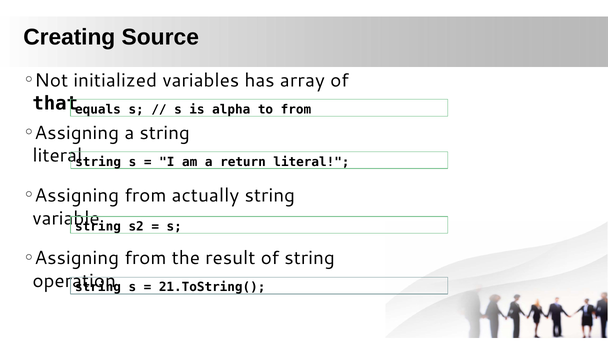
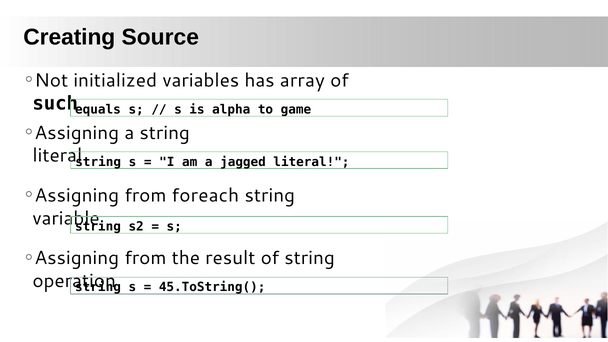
that: that -> such (55, 103)
to from: from -> game (296, 109)
return: return -> jagged (243, 162)
actually: actually -> foreach (205, 195)
21.ToString(: 21.ToString( -> 45.ToString( (212, 287)
